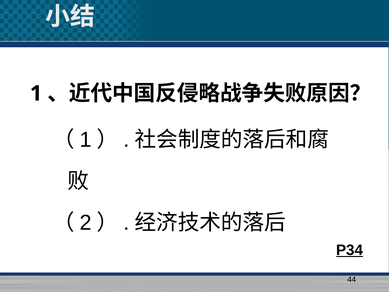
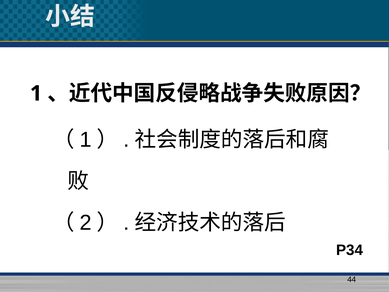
P34 underline: present -> none (350, 250)
